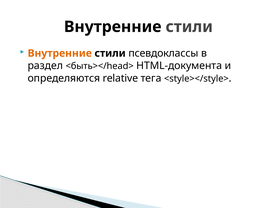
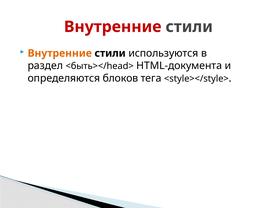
Внутренние colour: black -> red (113, 27)
псевдоклассы: псевдоклассы -> используются (163, 53)
relative: relative -> блоков (120, 78)
